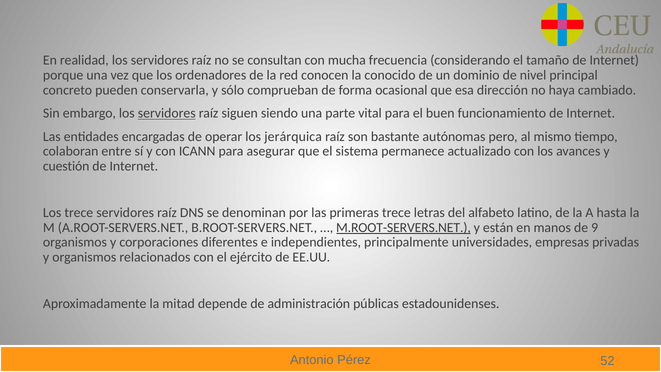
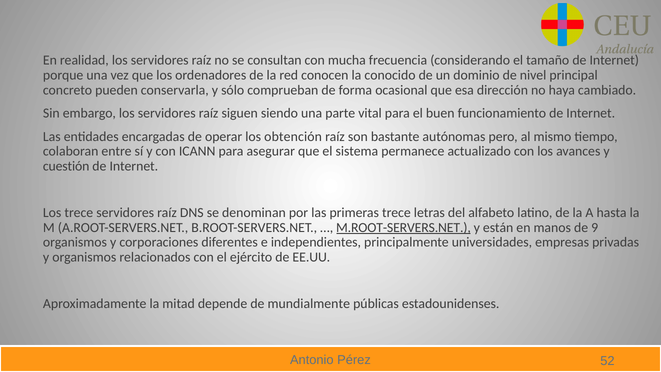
servidores underline: present -> none (167, 113)
jerárquica: jerárquica -> obtención (293, 136)
administración: administración -> mundialmente (309, 303)
